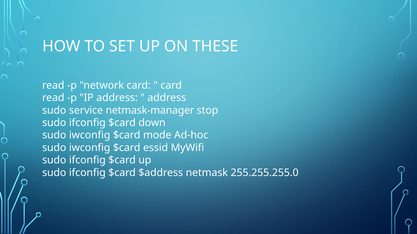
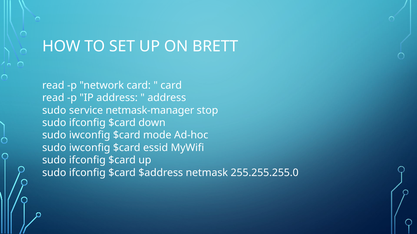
THESE: THESE -> BRETT (215, 46)
